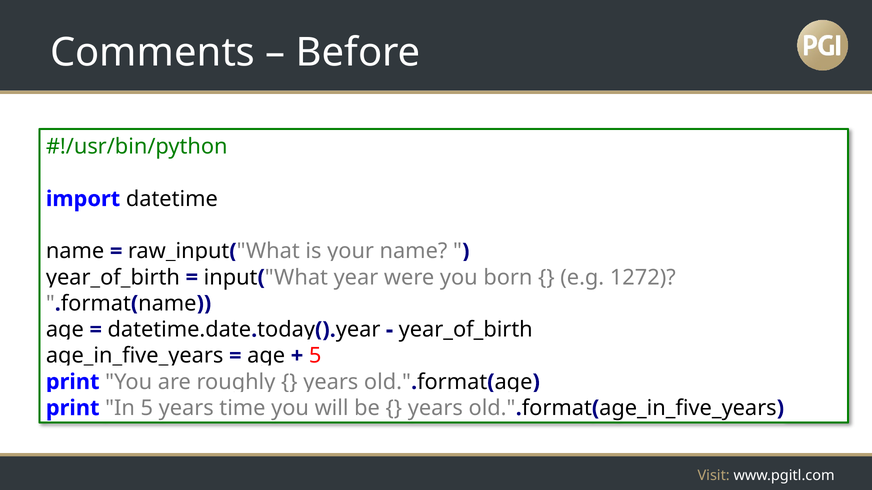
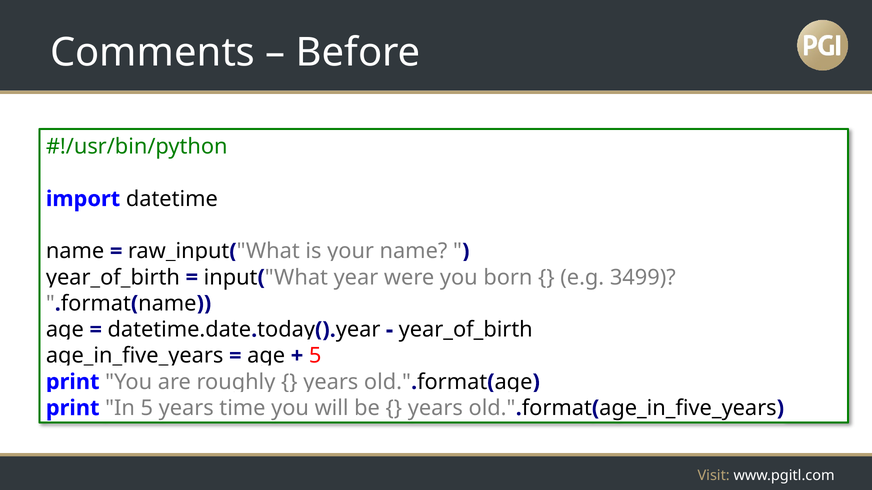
1272: 1272 -> 3499 (643, 278)
